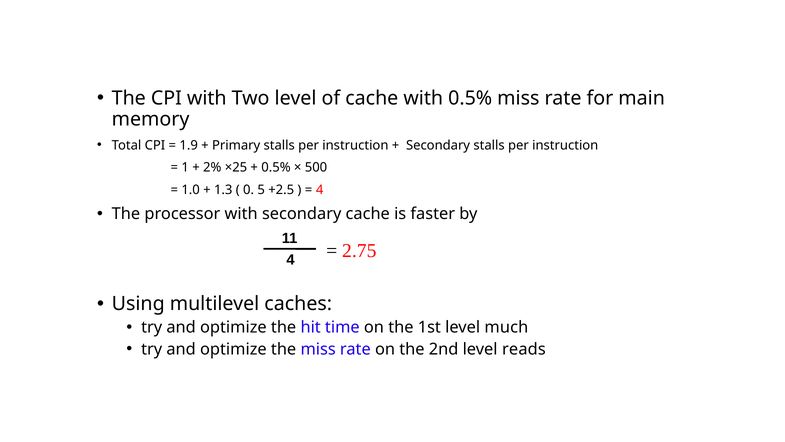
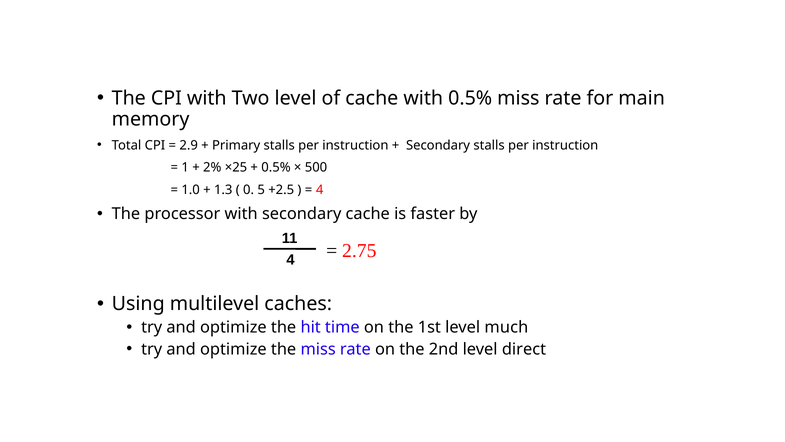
1.9: 1.9 -> 2.9 (189, 145)
reads: reads -> direct (524, 349)
